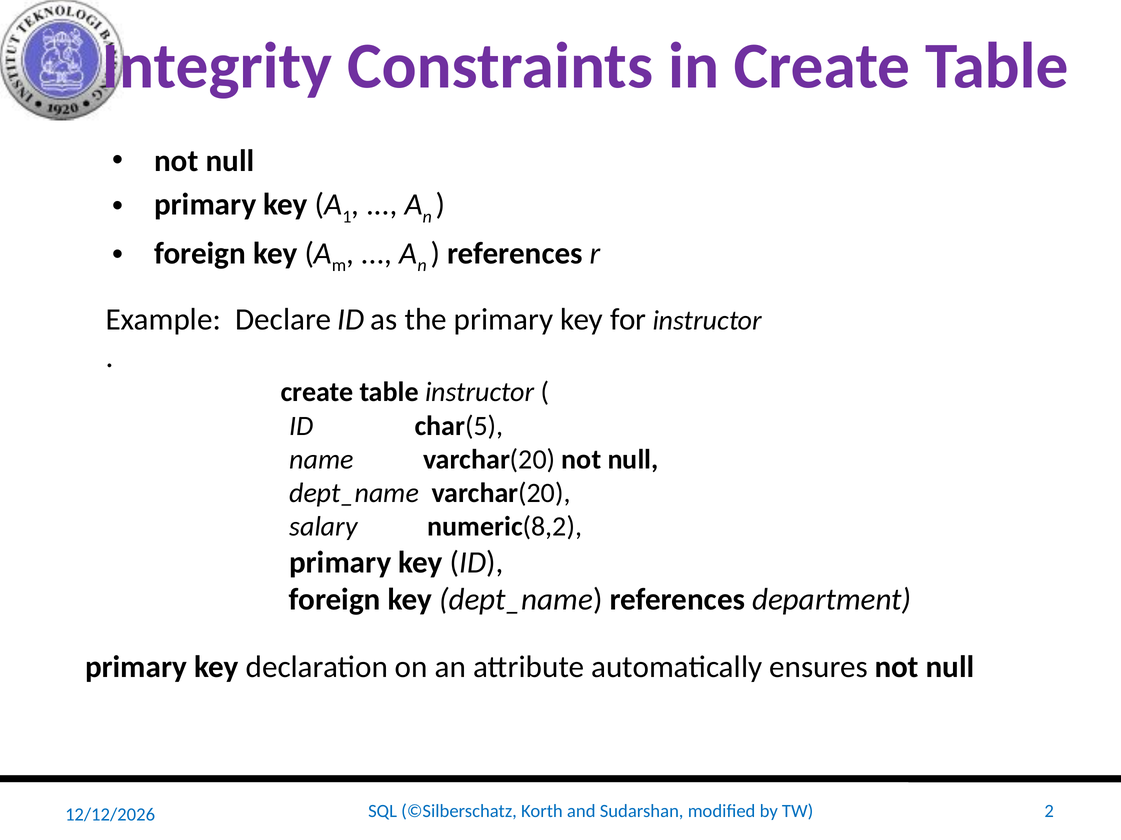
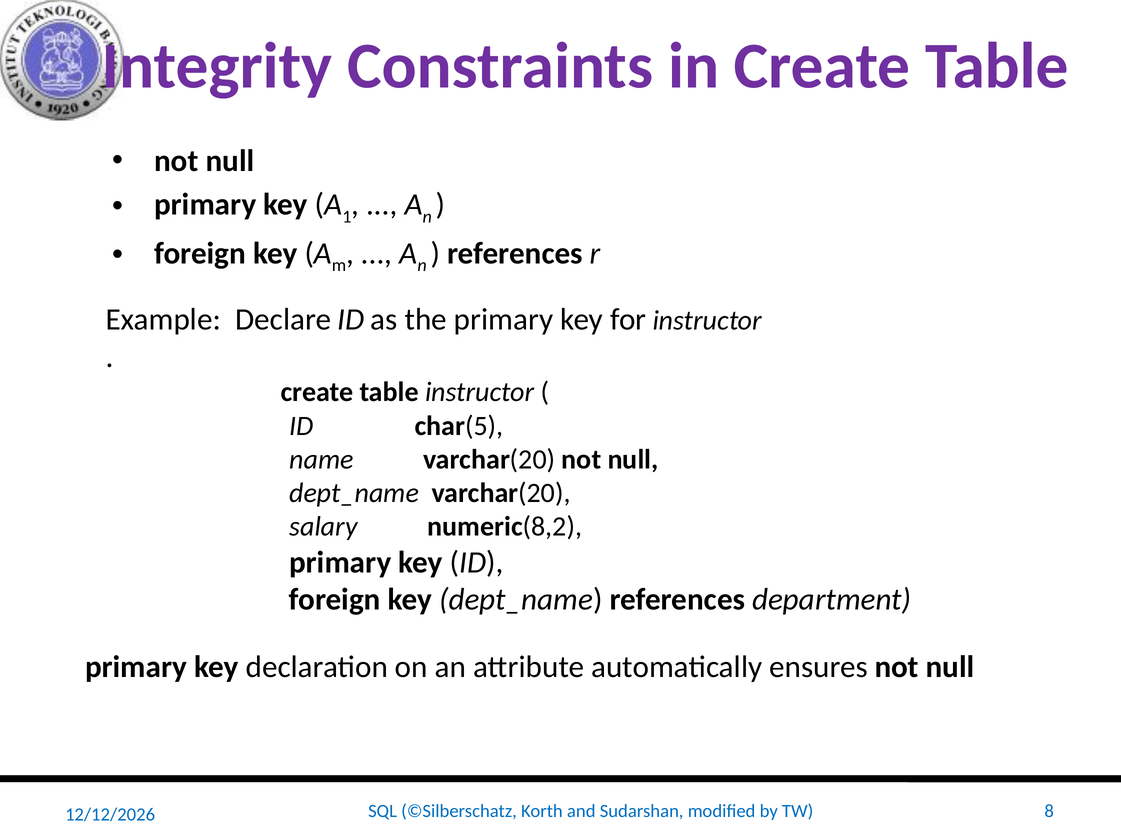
2: 2 -> 8 (1049, 812)
